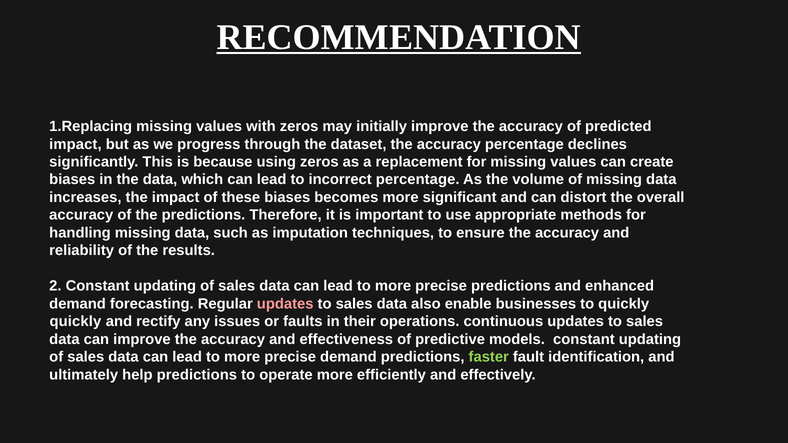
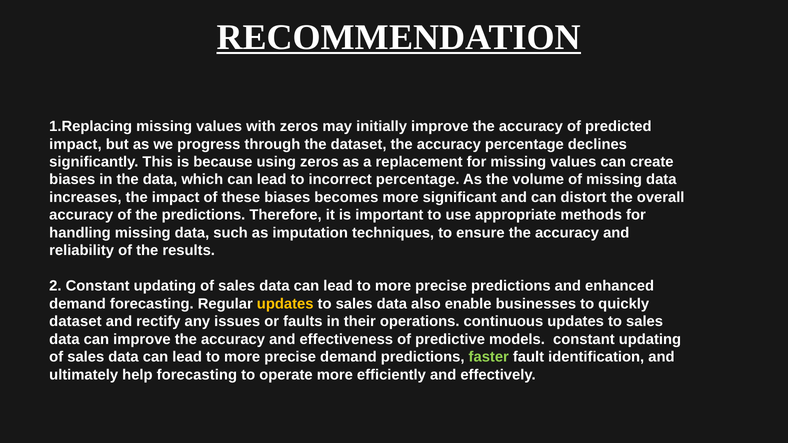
updates colour: pink -> yellow (285, 304)
quickly: quickly -> dataset (75, 322)
help predictions: predictions -> forecasting (197, 375)
